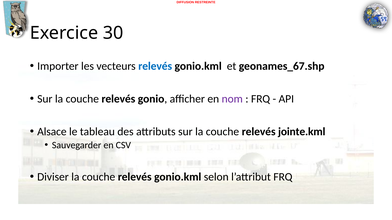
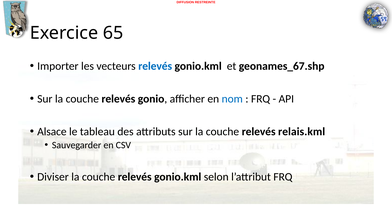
30: 30 -> 65 (113, 33)
nom colour: purple -> blue (232, 99)
jointe.kml: jointe.kml -> relais.kml (302, 132)
